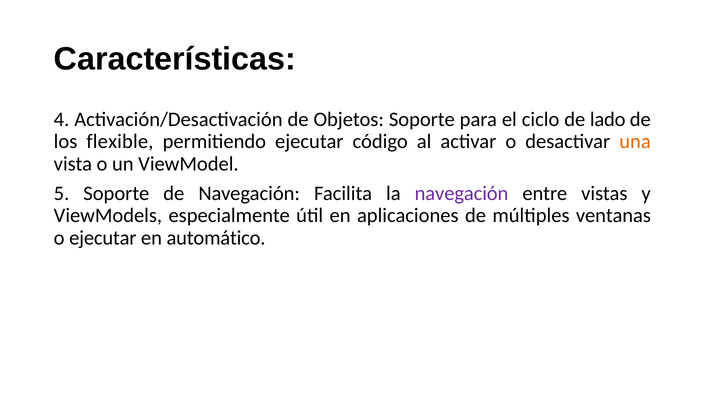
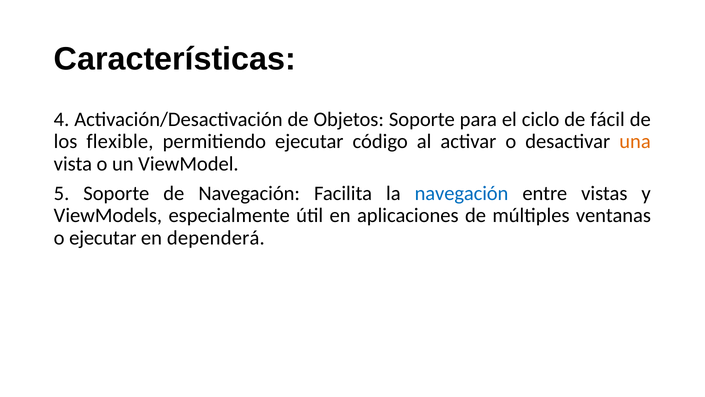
lado: lado -> fácil (608, 119)
navegación colour: purple -> blue (462, 193)
automático: automático -> dependerá (216, 238)
